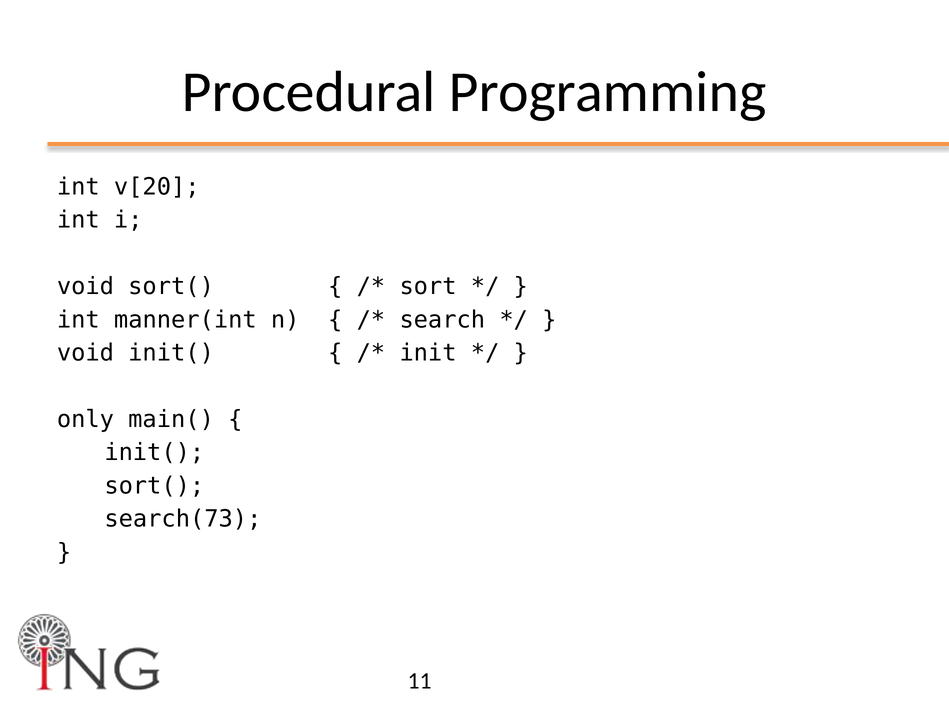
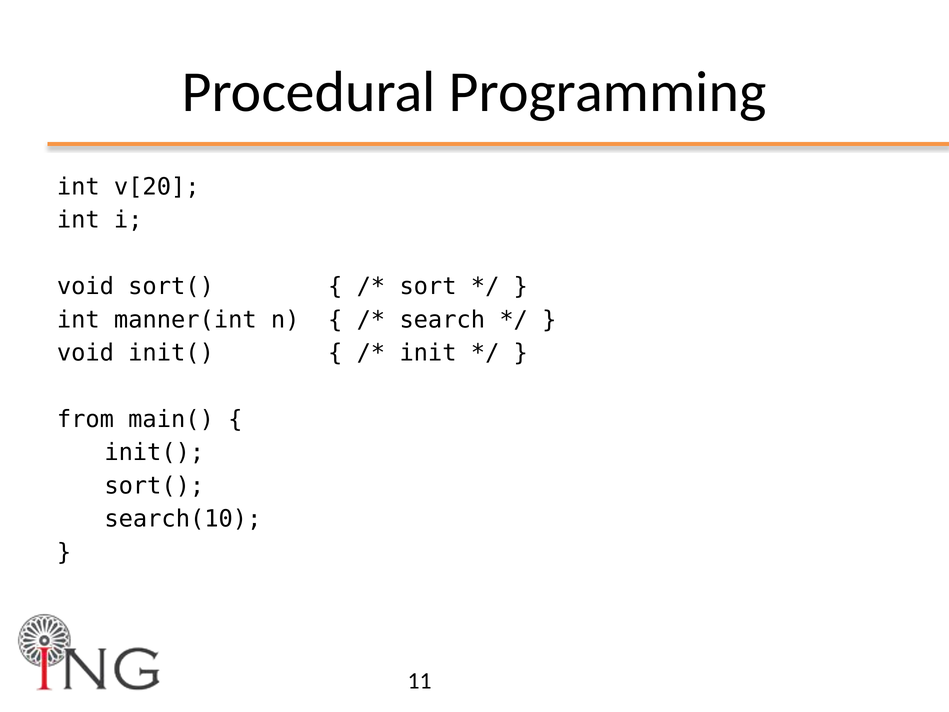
only: only -> from (85, 419)
search(73: search(73 -> search(10 (183, 519)
